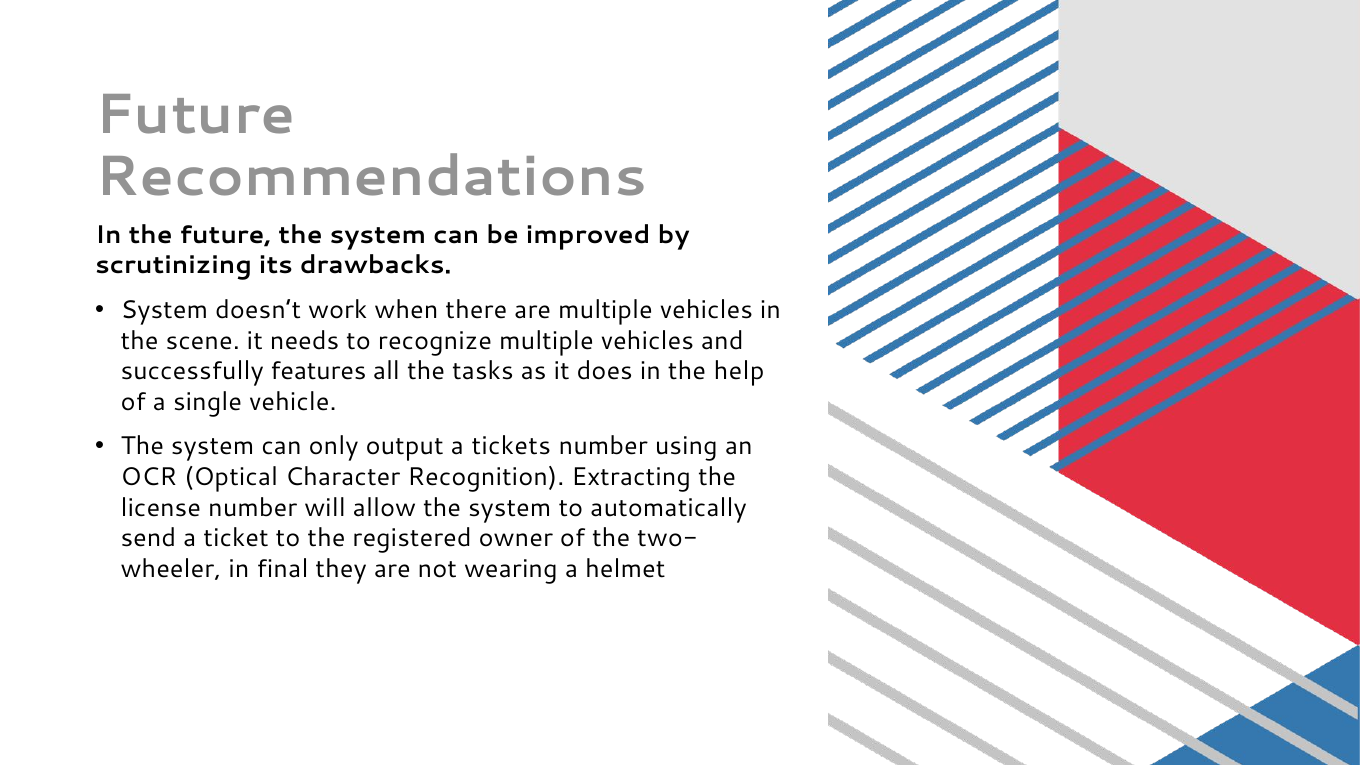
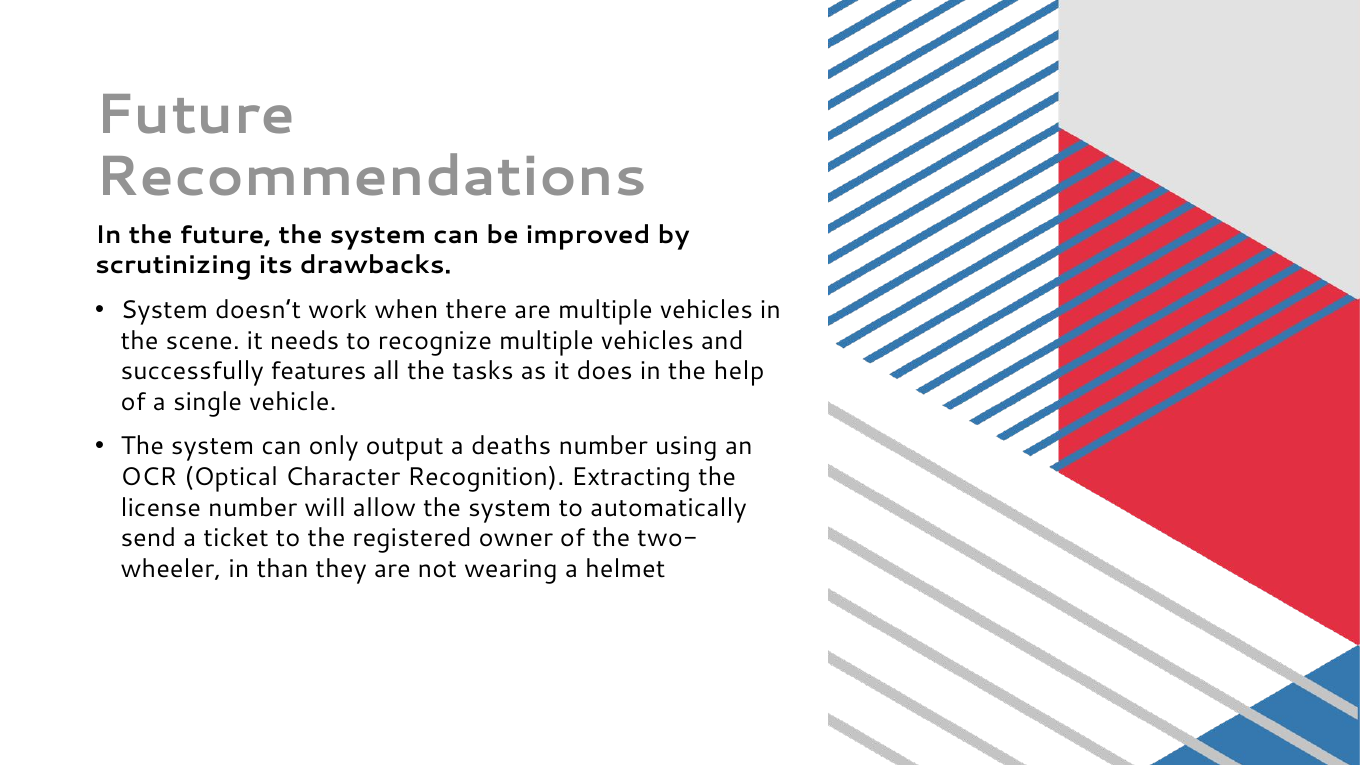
tickets: tickets -> deaths (511, 447)
final: final -> than (283, 569)
